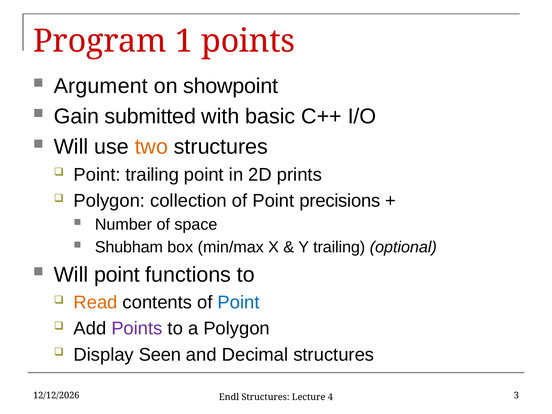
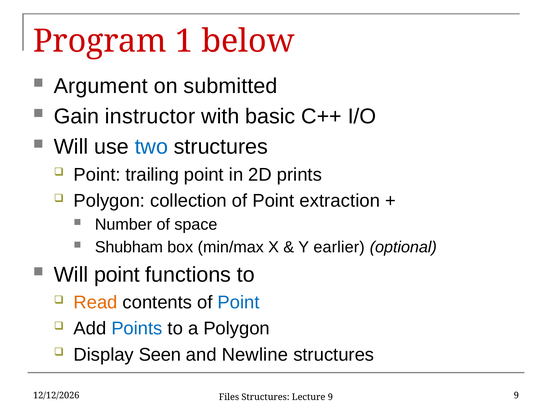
1 points: points -> below (248, 41)
showpoint: showpoint -> submitted (230, 86)
submitted: submitted -> instructor (150, 117)
two colour: orange -> blue (151, 147)
precisions: precisions -> extraction (340, 201)
Y trailing: trailing -> earlier (339, 247)
Points colour: purple -> blue (137, 329)
Decimal: Decimal -> Newline (255, 355)
3: 3 -> 9 (516, 395)
Endl: Endl -> Files (229, 397)
Lecture 4: 4 -> 9 (330, 397)
